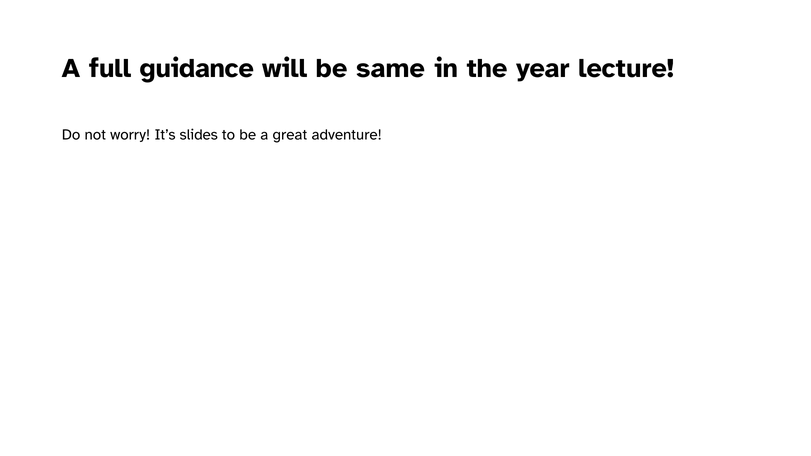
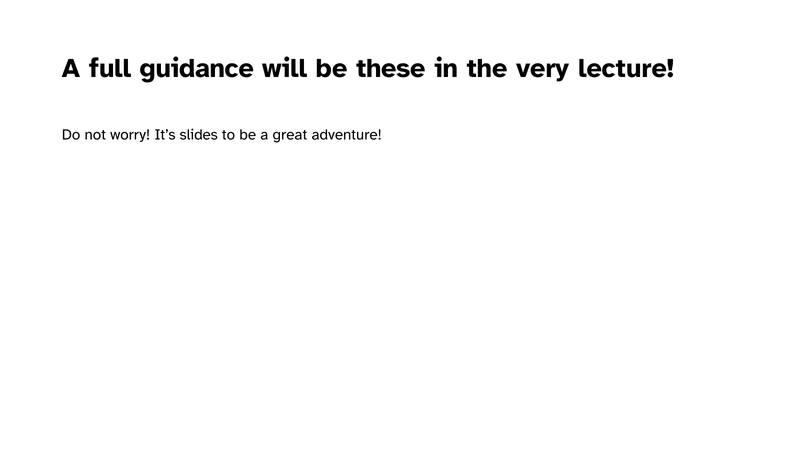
same: same -> these (391, 68)
year: year -> very (543, 68)
